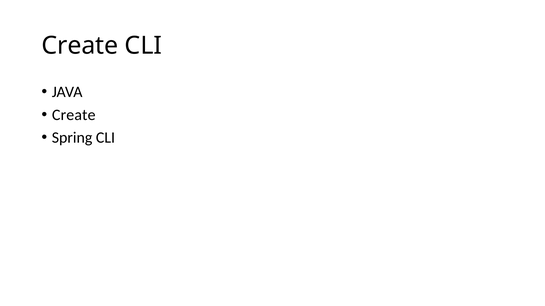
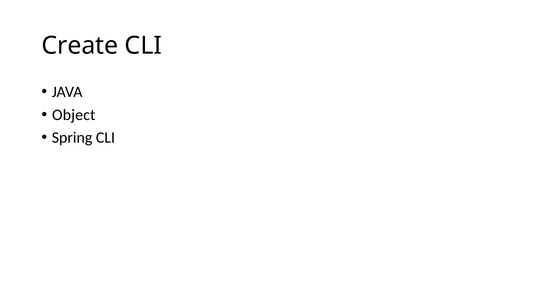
Create: Create -> Object (74, 115)
